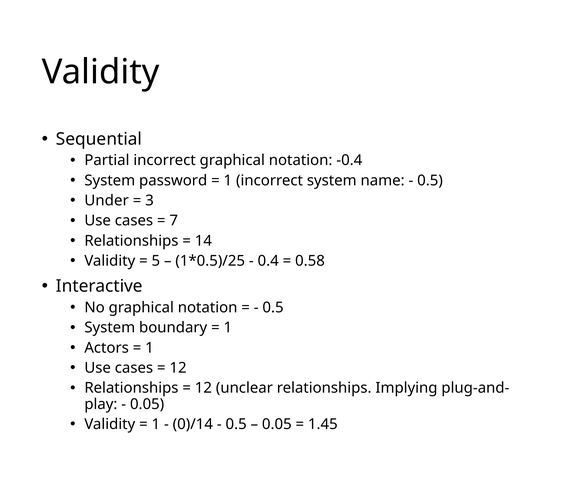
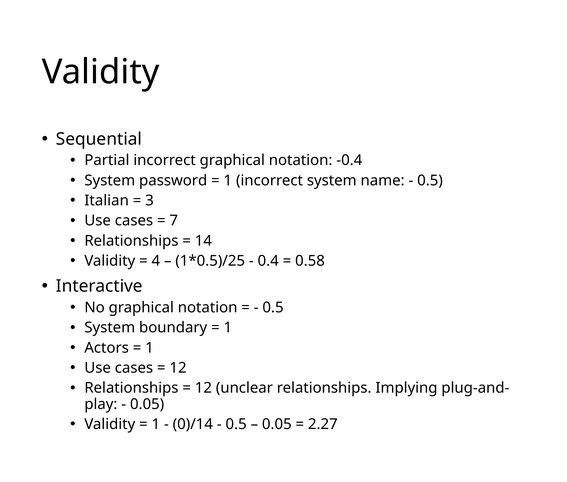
Under: Under -> Italian (107, 201)
5: 5 -> 4 (156, 261)
1.45: 1.45 -> 2.27 (323, 424)
